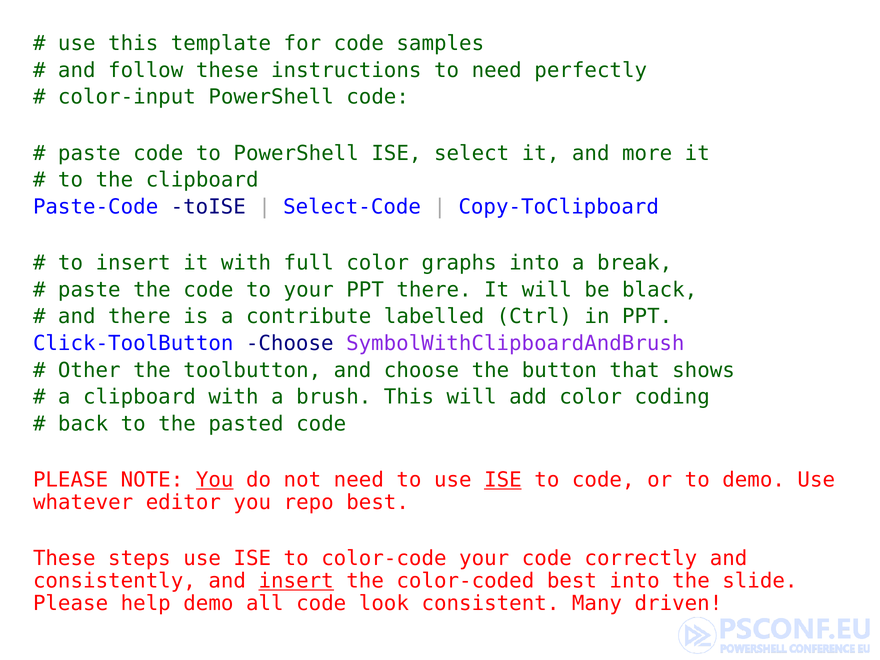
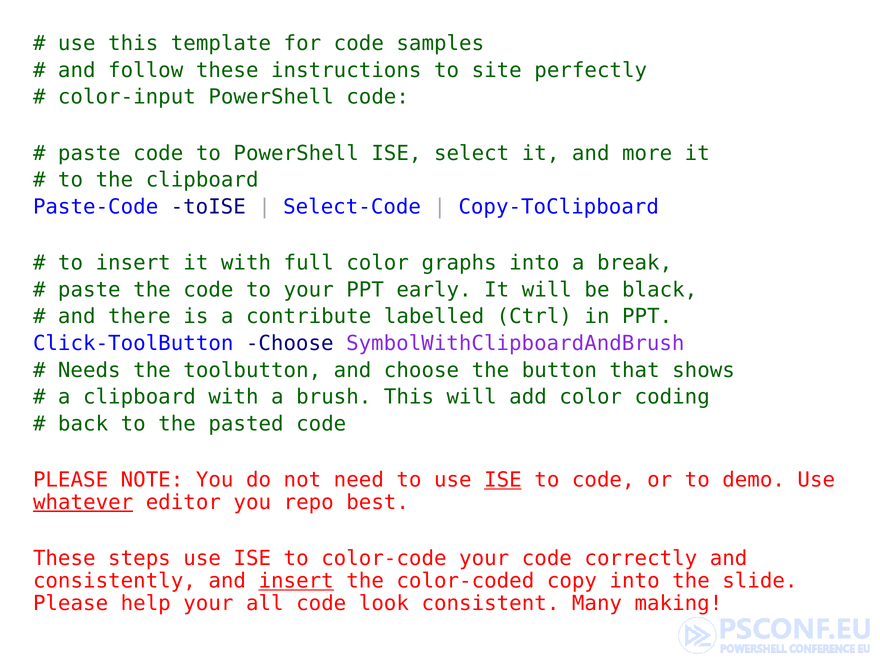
to need: need -> site (497, 70)
PPT there: there -> early (434, 290)
Other: Other -> Needs (89, 370)
You underline: present -> none (215, 480)
whatever underline: none -> present (83, 502)
color-coded best: best -> copy (572, 581)
help demo: demo -> your (208, 603)
driven: driven -> making (678, 603)
